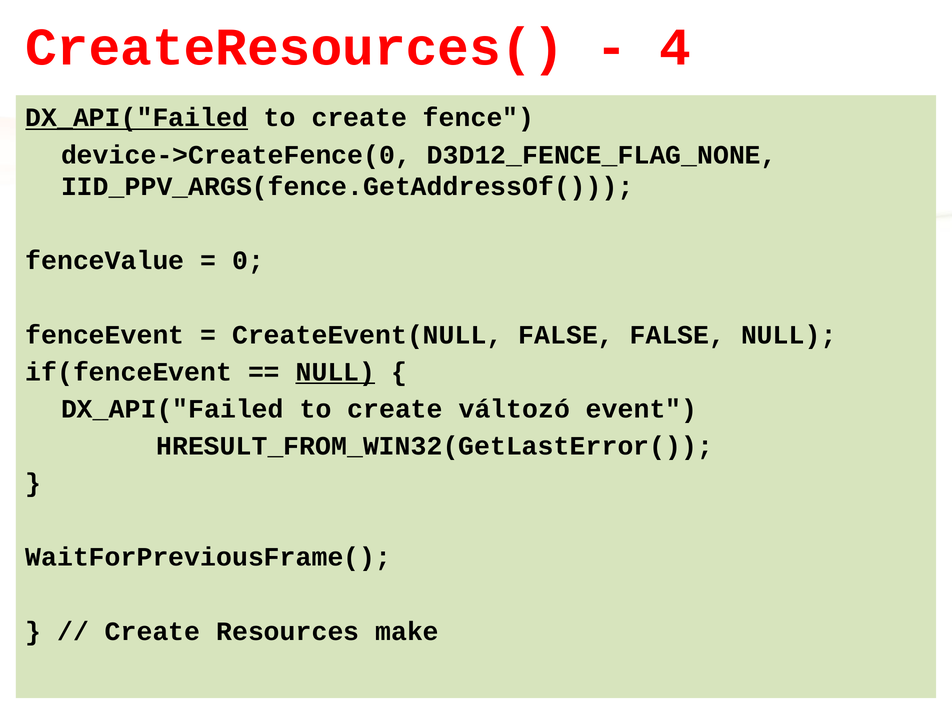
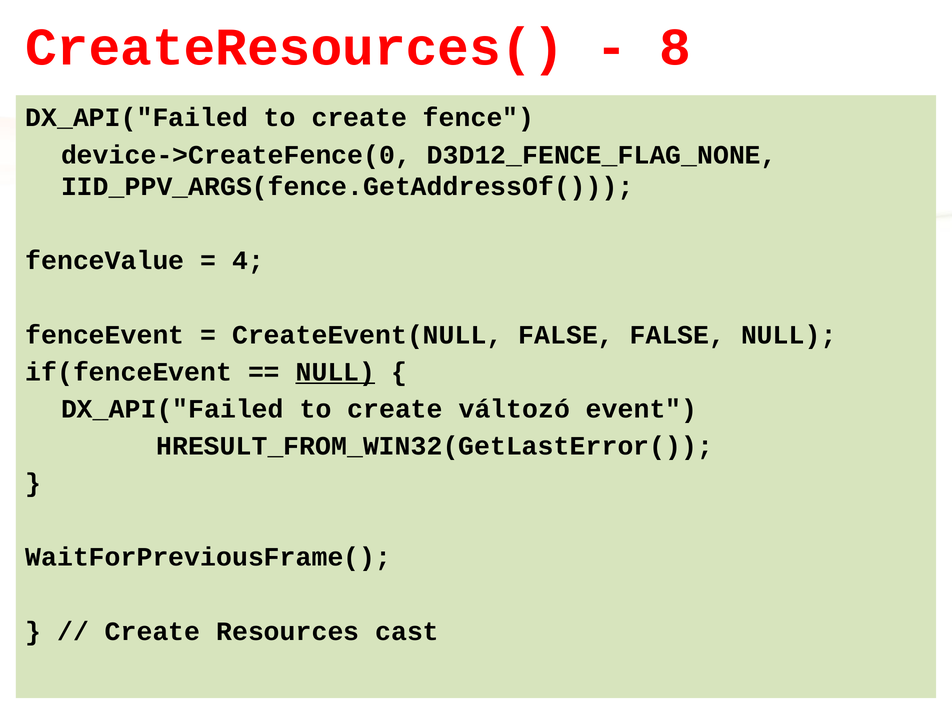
4: 4 -> 8 (675, 47)
DX_API("Failed underline: present -> none (137, 118)
0: 0 -> 4 (248, 261)
make: make -> cast (407, 631)
